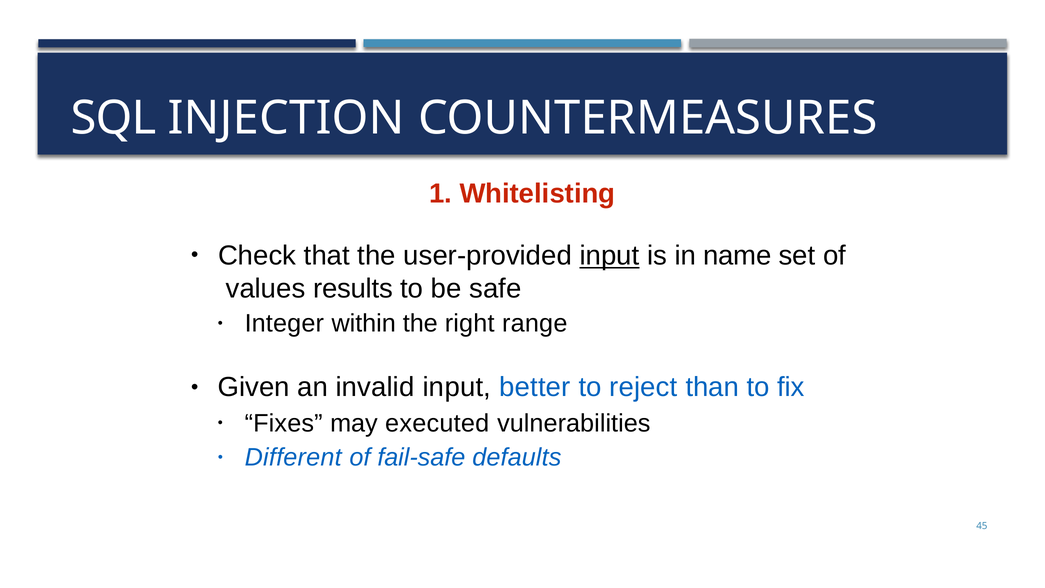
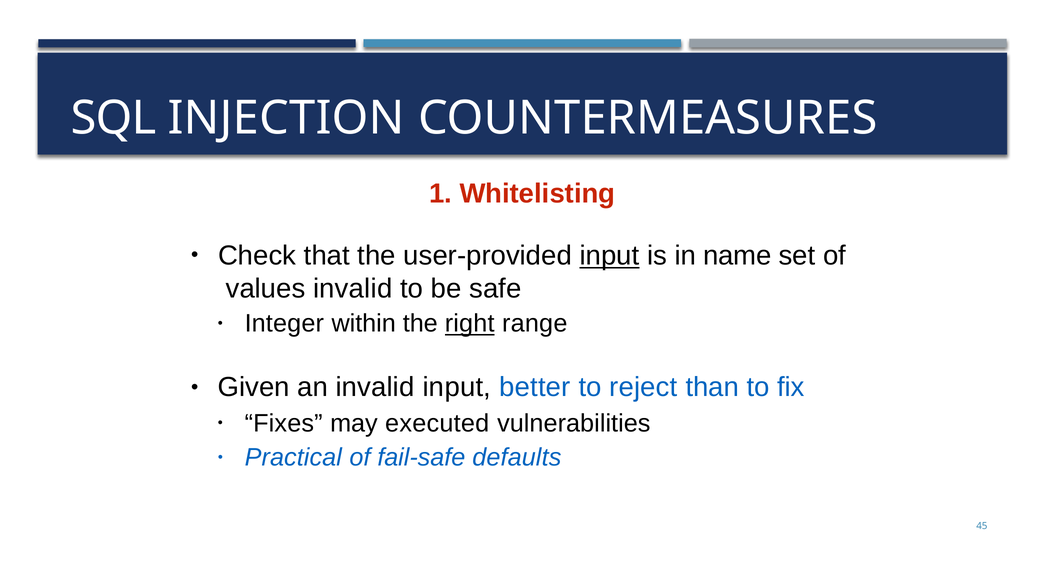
values results: results -> invalid (353, 289)
right underline: none -> present (470, 324)
Different: Different -> Practical (293, 457)
